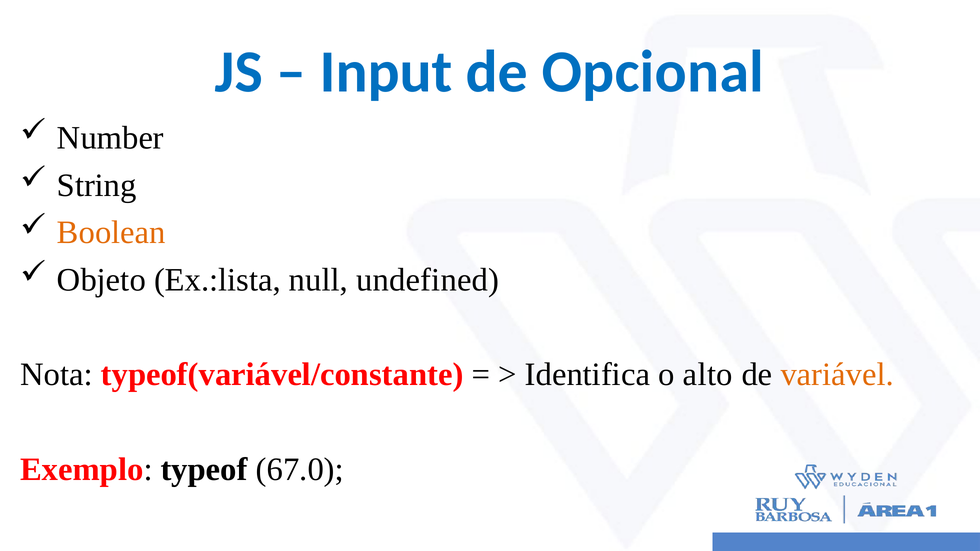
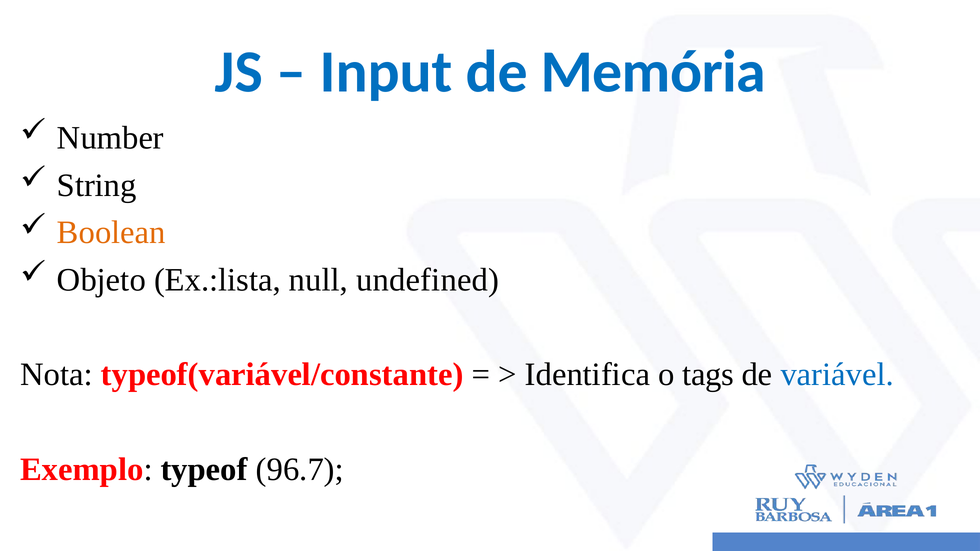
Opcional: Opcional -> Memória (653, 72)
alto: alto -> tags (708, 375)
variável colour: orange -> blue (837, 375)
67.0: 67.0 -> 96.7 (300, 470)
